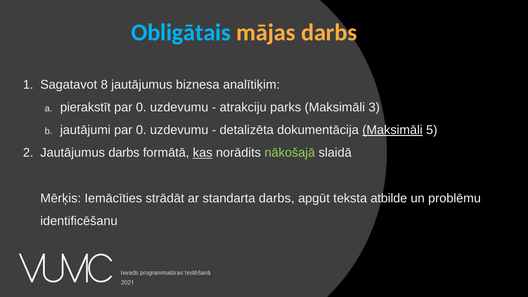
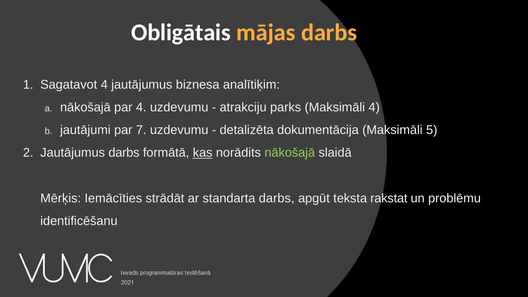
Obligātais colour: light blue -> white (181, 33)
Sagatavot 8: 8 -> 4 (104, 85)
pierakstīt: pierakstīt -> nākošajā (85, 107)
0: 0 -> 4 (141, 107)
Maksimāli 3: 3 -> 4 (374, 107)
jautājumi par 0: 0 -> 7 (141, 130)
Maksimāli underline: present -> none (392, 130)
atbilde: atbilde -> rakstat (389, 198)
